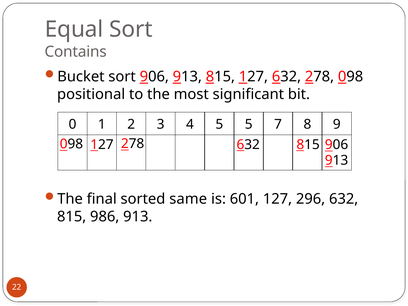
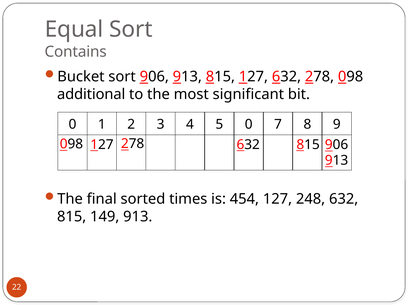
positional: positional -> additional (91, 94)
5 5: 5 -> 0 (249, 124)
same: same -> times (188, 199)
601: 601 -> 454 (244, 199)
296: 296 -> 248 (311, 199)
986: 986 -> 149 (105, 217)
